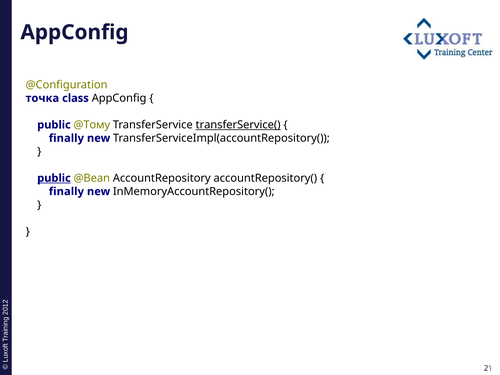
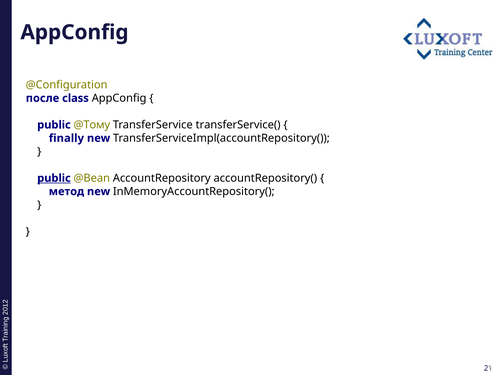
точка: точка -> после (42, 98)
transferService( underline: present -> none (238, 125)
finally: finally -> метод (66, 191)
